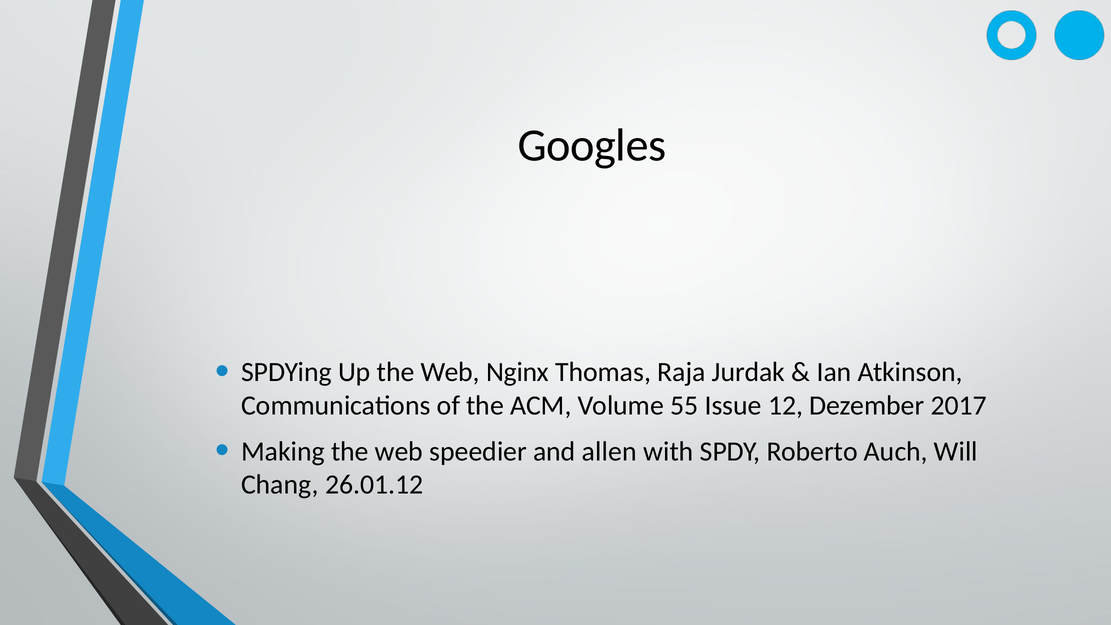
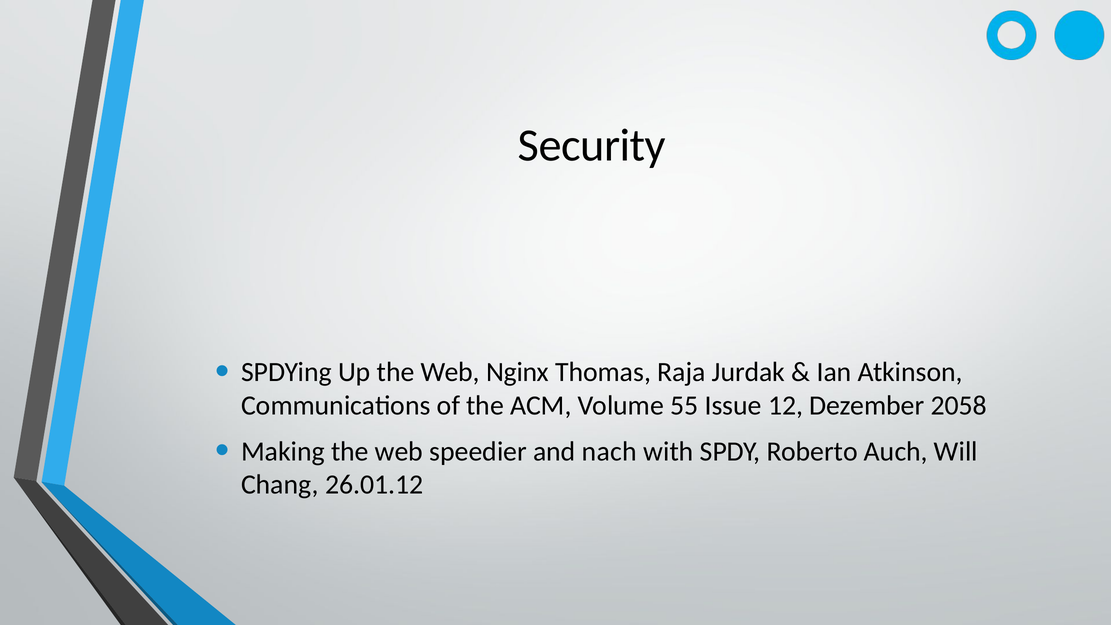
Googles: Googles -> Security (592, 146)
2017: 2017 -> 2058 (959, 406)
allen: allen -> nach (609, 451)
